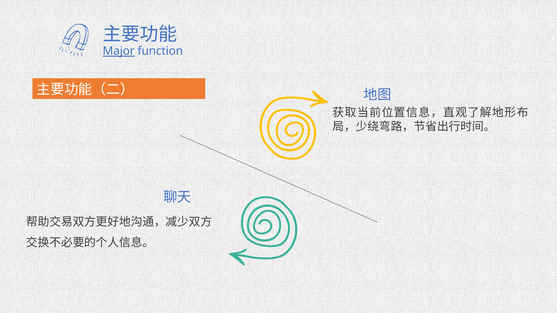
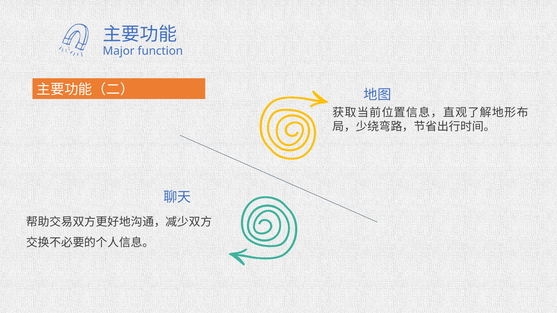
Major underline: present -> none (119, 51)
